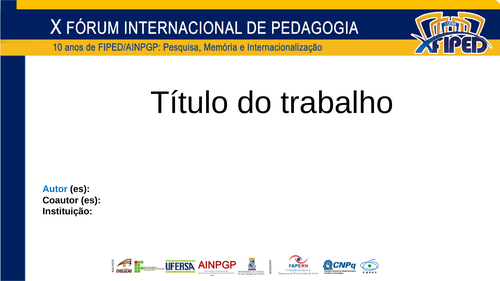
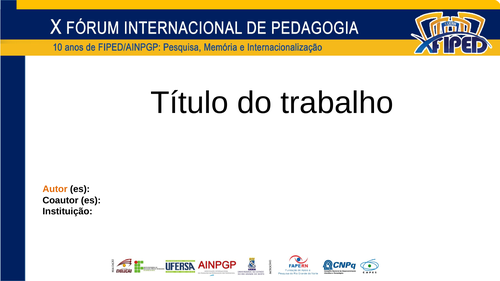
Autor colour: blue -> orange (55, 189)
